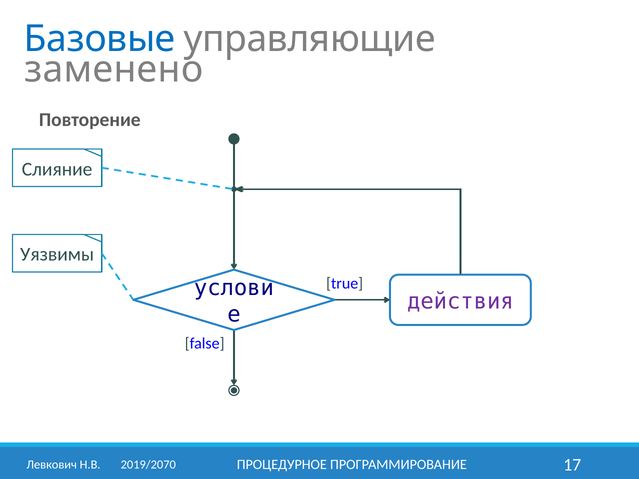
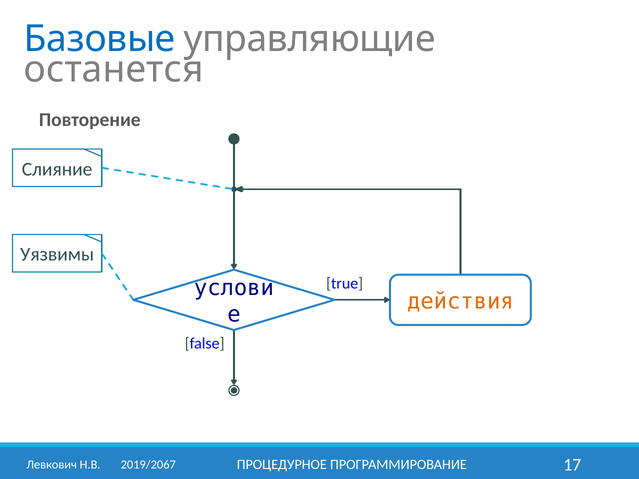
заменено: заменено -> останется (114, 70)
действия colour: purple -> orange (460, 302)
2019/2070: 2019/2070 -> 2019/2067 (148, 465)
